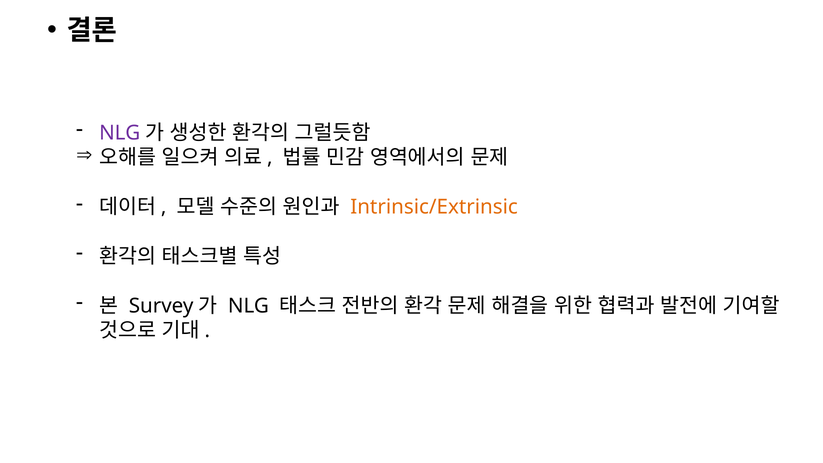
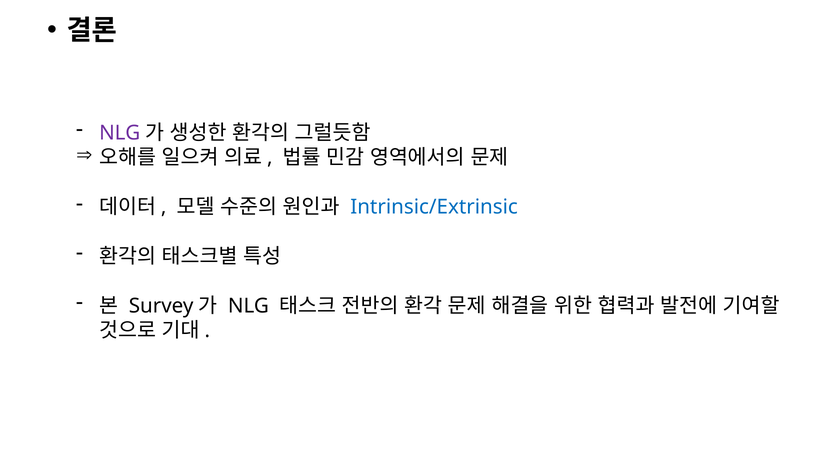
Intrinsic/Extrinsic colour: orange -> blue (434, 207)
